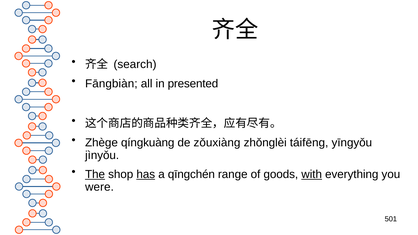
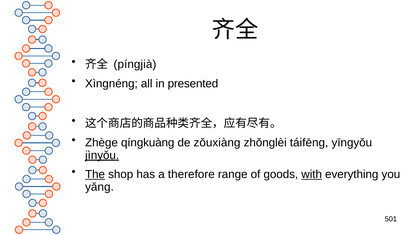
search: search -> píngjià (135, 64)
Fāngbiàn: Fāngbiàn -> Xìngnéng (111, 84)
jìnyǒu underline: none -> present (102, 155)
has underline: present -> none (146, 175)
qīngchén: qīngchén -> therefore (191, 175)
were: were -> yǎng (99, 187)
